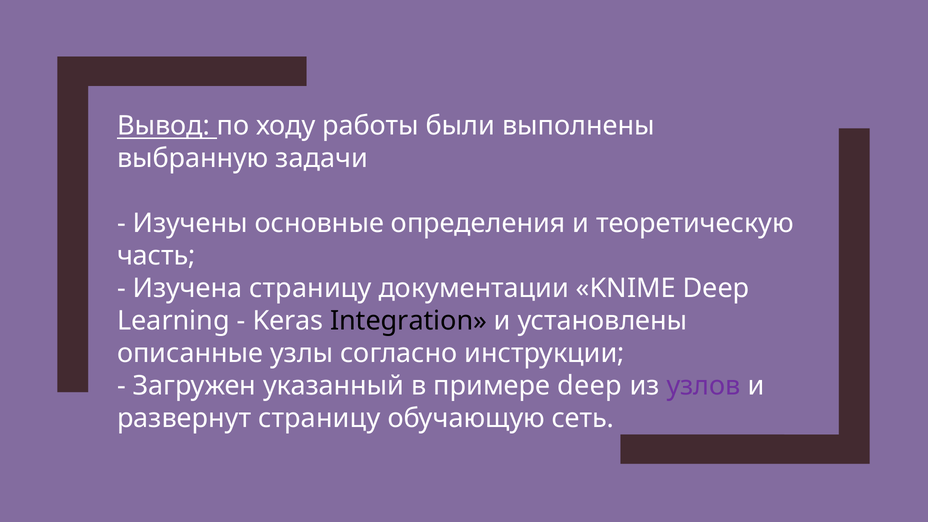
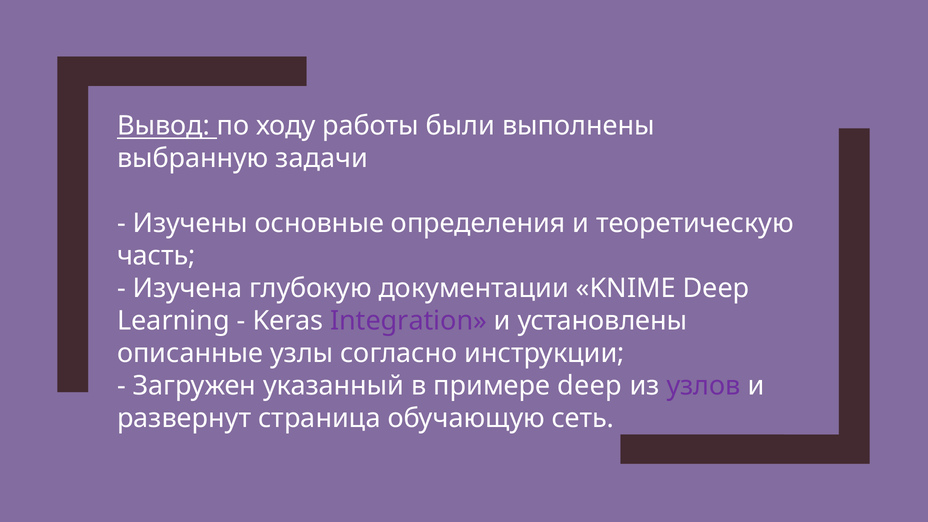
Изучена страницу: страницу -> глубокую (310, 288)
Integration colour: black -> purple (409, 321)
развернут страницу: страницу -> страница (319, 418)
